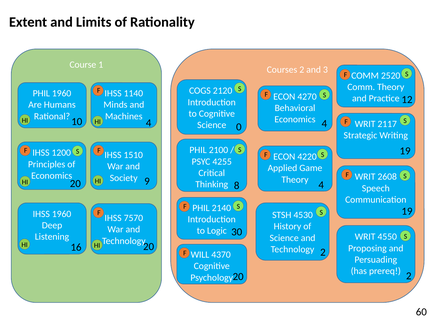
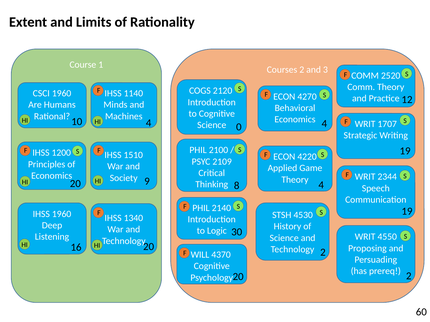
PHIL: PHIL -> CSCI (41, 93)
2117: 2117 -> 1707 (387, 124)
4255: 4255 -> 2109 (222, 162)
2608: 2608 -> 2344 (387, 177)
7570: 7570 -> 1340 (133, 218)
